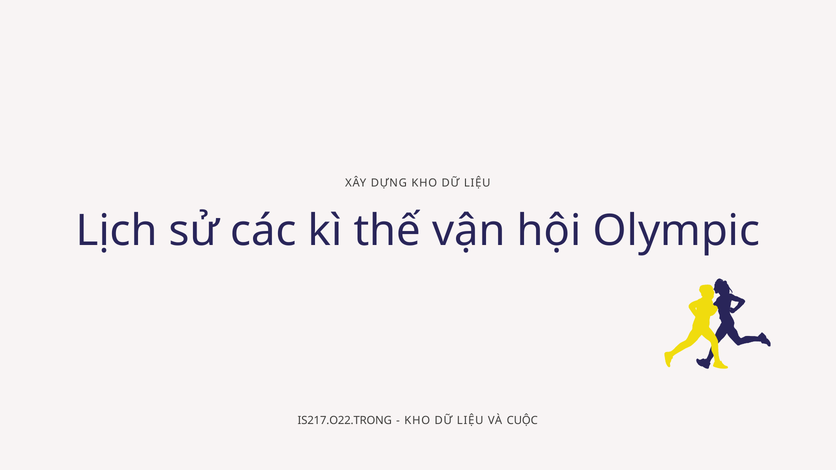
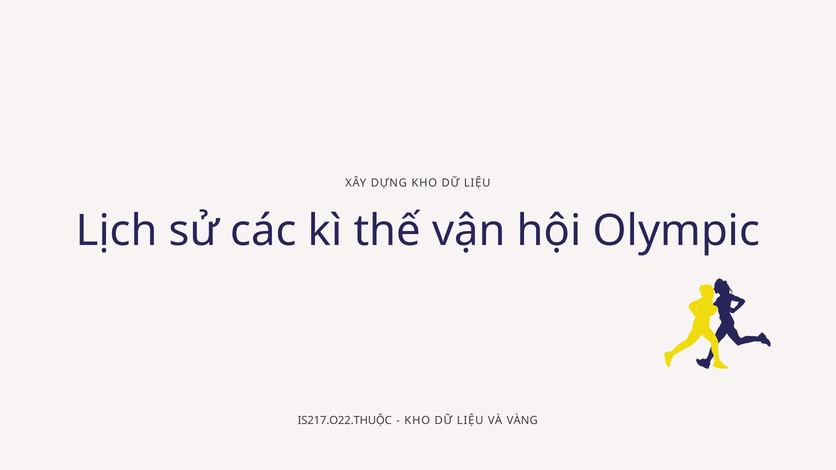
IS217.O22.TRONG: IS217.O22.TRONG -> IS217.O22.THUỘC (345, 421)
CUỘC: CUỘC -> VÀNG (522, 421)
